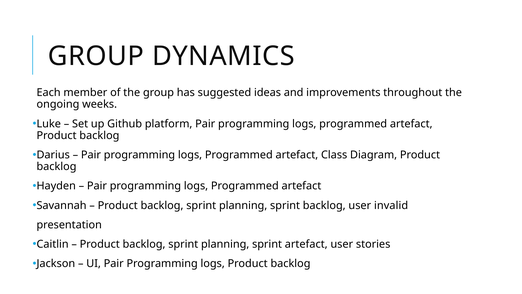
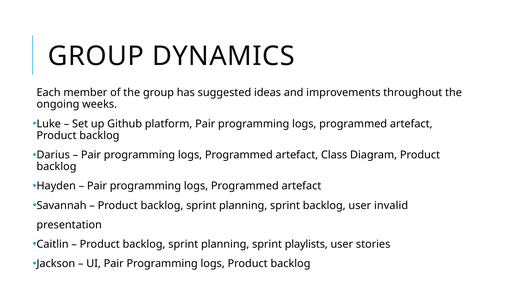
sprint artefact: artefact -> playlists (306, 244)
